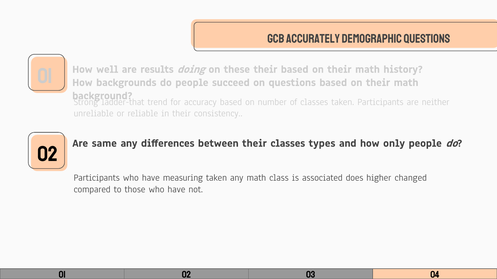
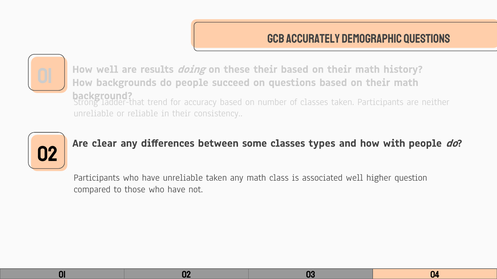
same: same -> clear (104, 143)
between their: their -> some (255, 143)
only: only -> with (394, 143)
have measuring: measuring -> unreliable (183, 178)
associated does: does -> well (354, 178)
changed: changed -> question (411, 178)
